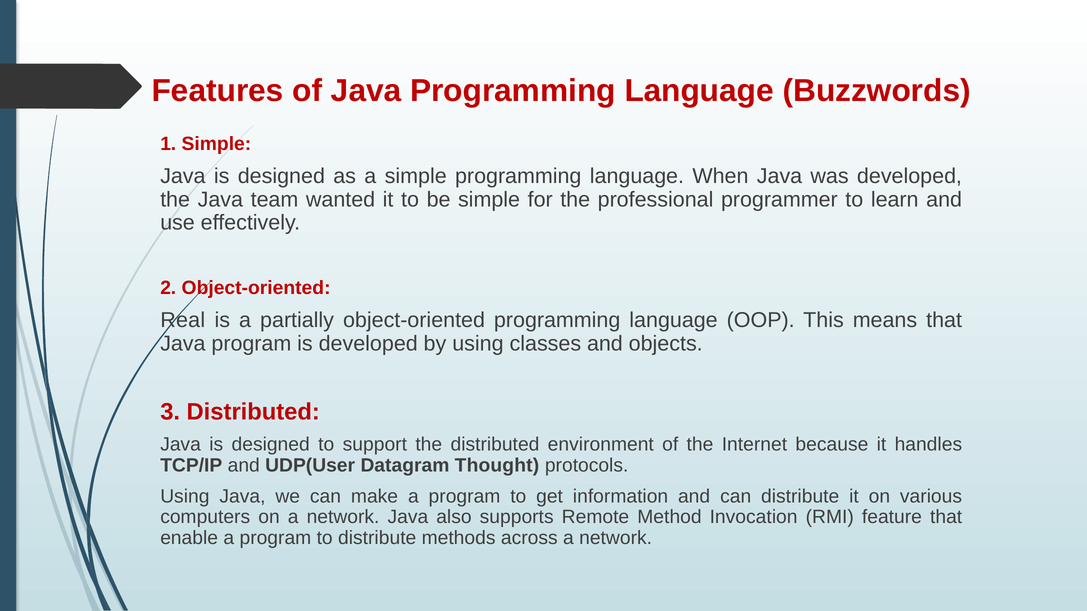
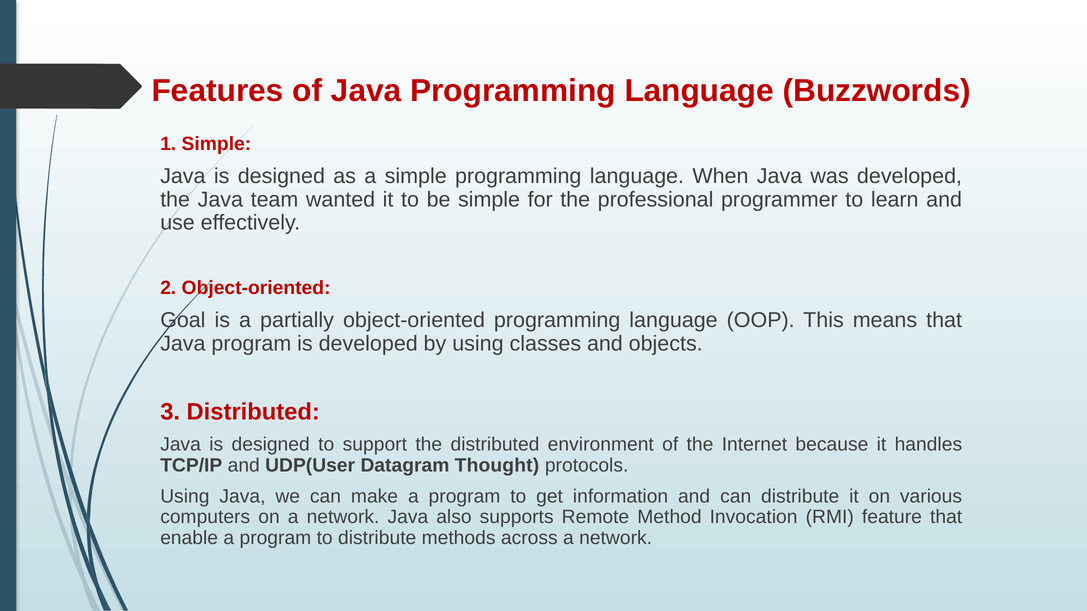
Real: Real -> Goal (183, 321)
